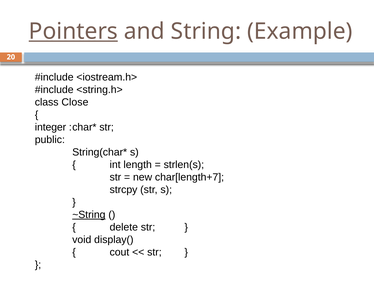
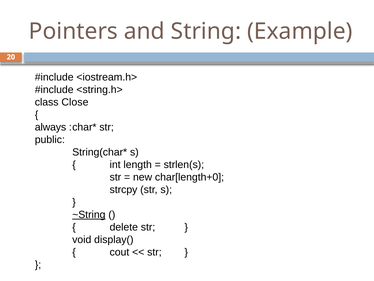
Pointers underline: present -> none (73, 31)
integer: integer -> always (50, 127)
char[length+7: char[length+7 -> char[length+0 (190, 177)
